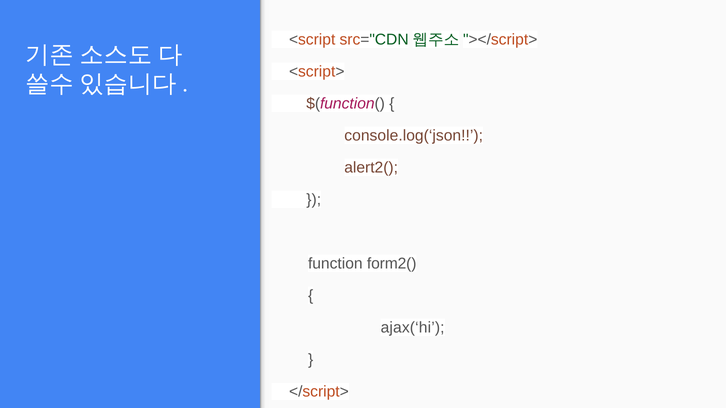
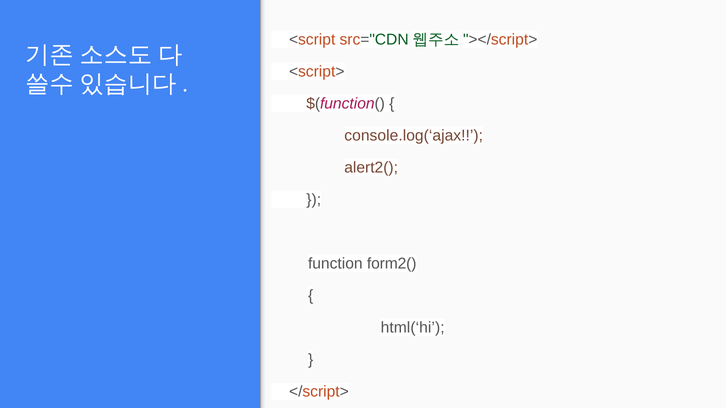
console.log(‘json: console.log(‘json -> console.log(‘ajax (414, 136)
ajax(‘hi: ajax(‘hi -> html(‘hi (413, 328)
